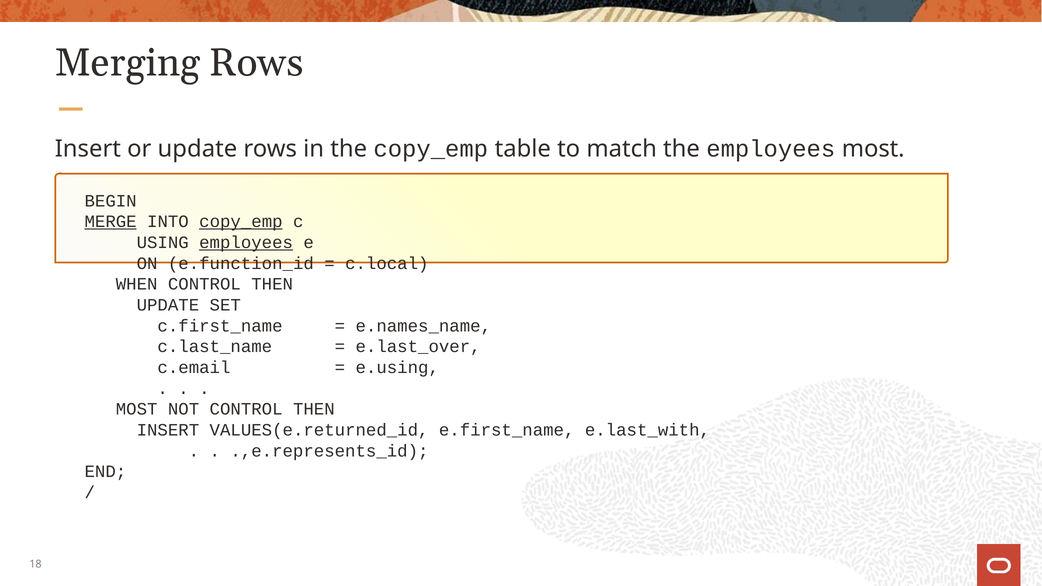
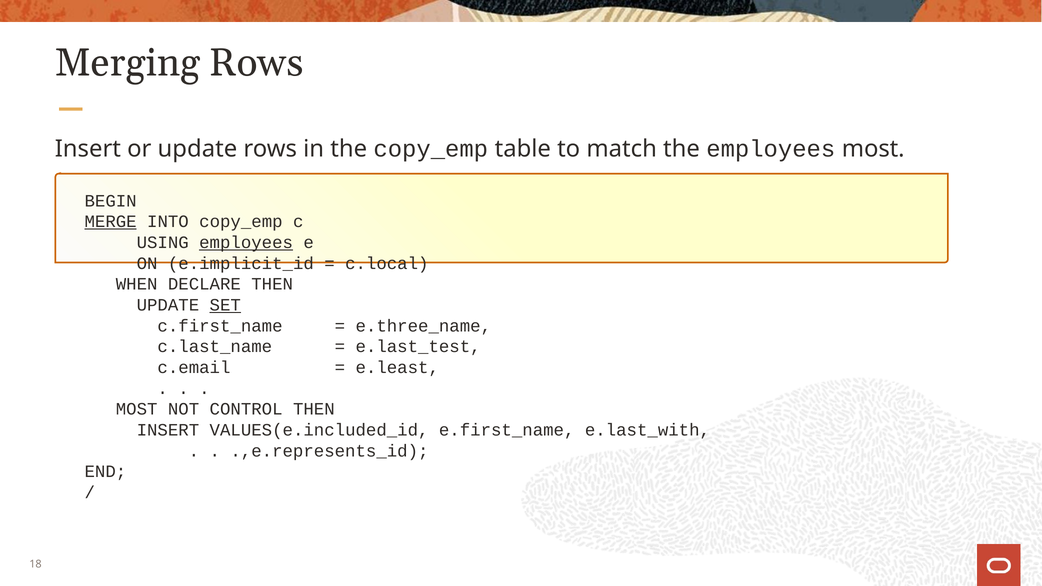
copy_emp underline: present -> none (241, 222)
e.function_id: e.function_id -> e.implicit_id (241, 263)
WHEN CONTROL: CONTROL -> DECLARE (204, 284)
SET underline: none -> present (225, 305)
e.names_name: e.names_name -> e.three_name (423, 326)
e.last_over: e.last_over -> e.last_test (418, 347)
e.using: e.using -> e.least (397, 368)
VALUES(e.returned_id: VALUES(e.returned_id -> VALUES(e.included_id (319, 430)
